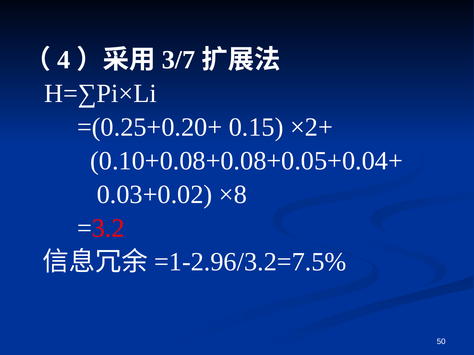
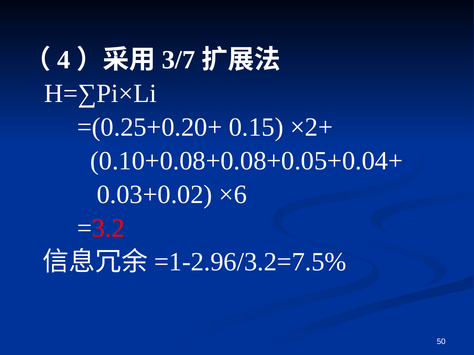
×8: ×8 -> ×6 (233, 195)
